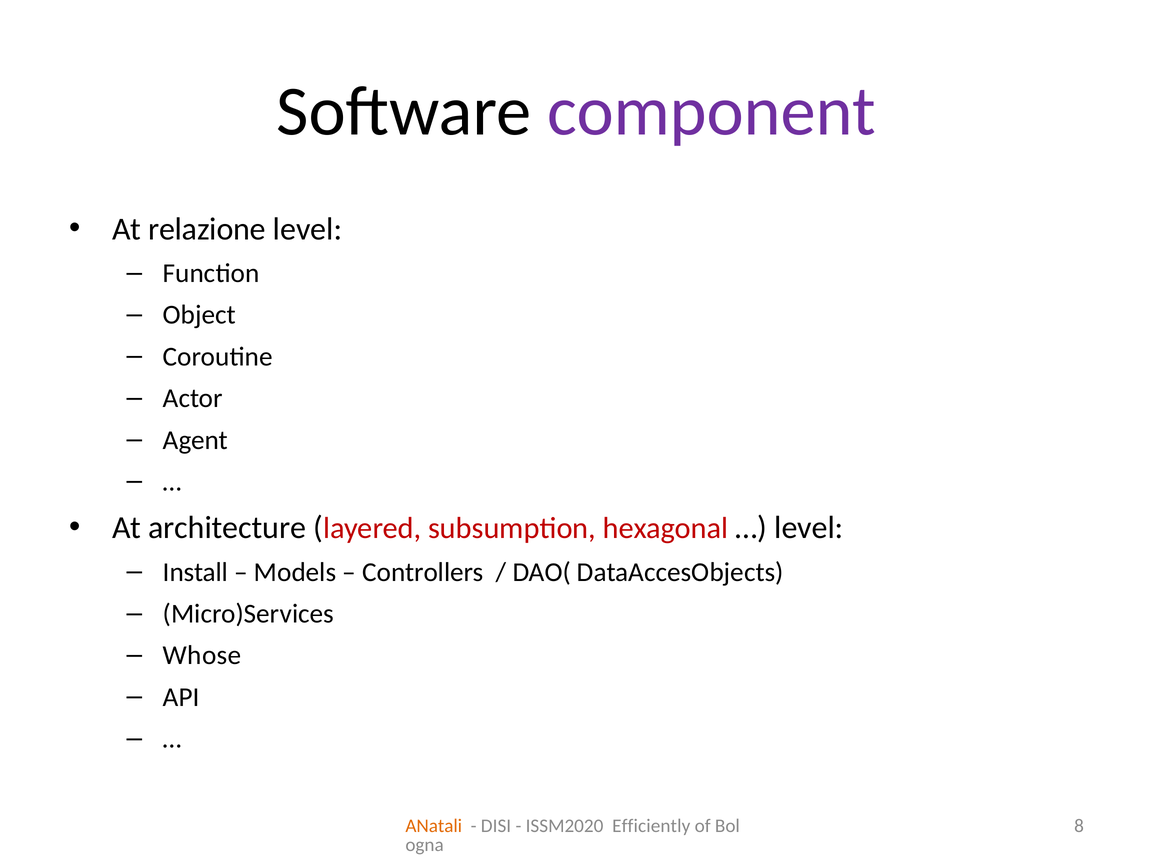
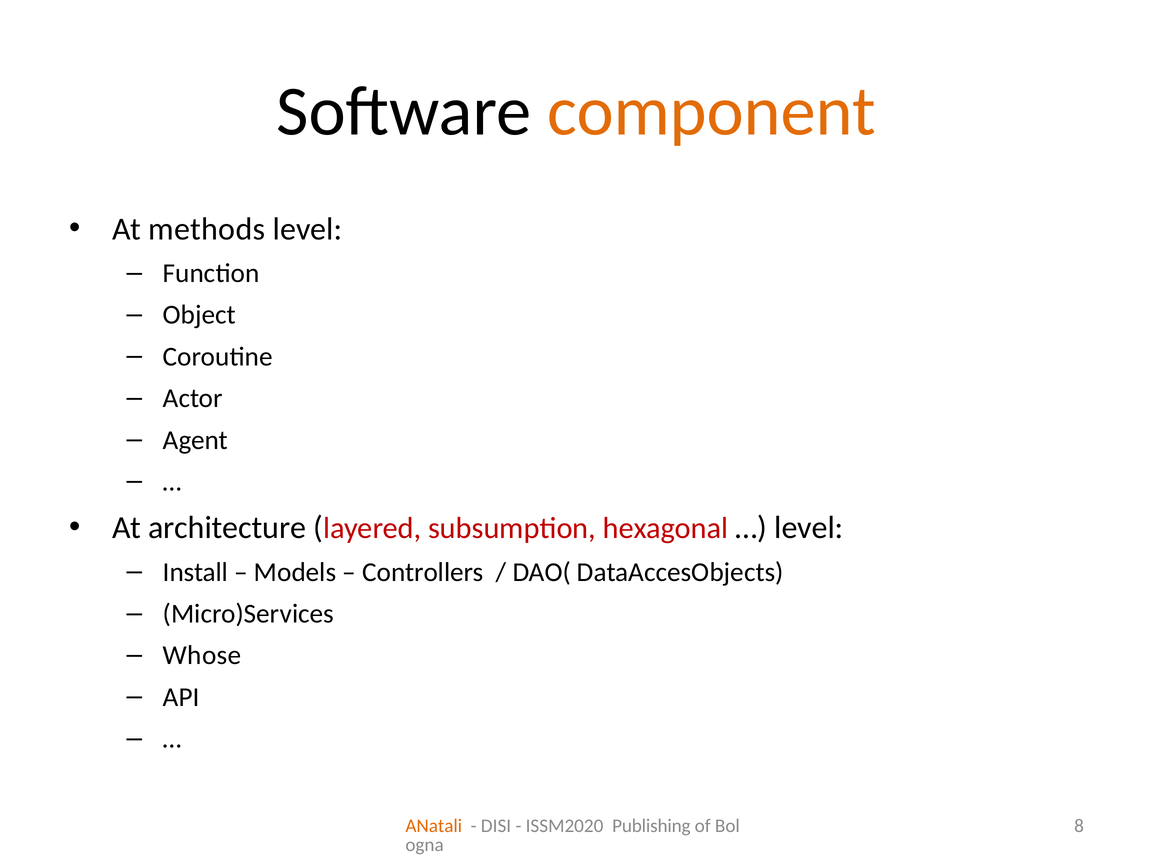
component colour: purple -> orange (712, 112)
relazione: relazione -> methods (207, 229)
Efficiently: Efficiently -> Publishing (651, 826)
